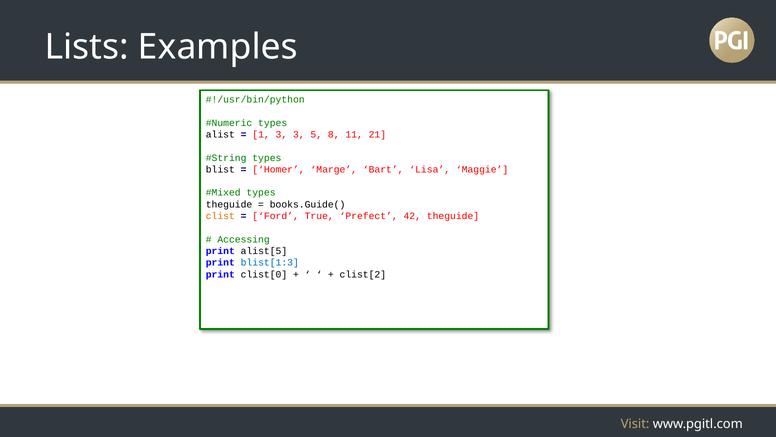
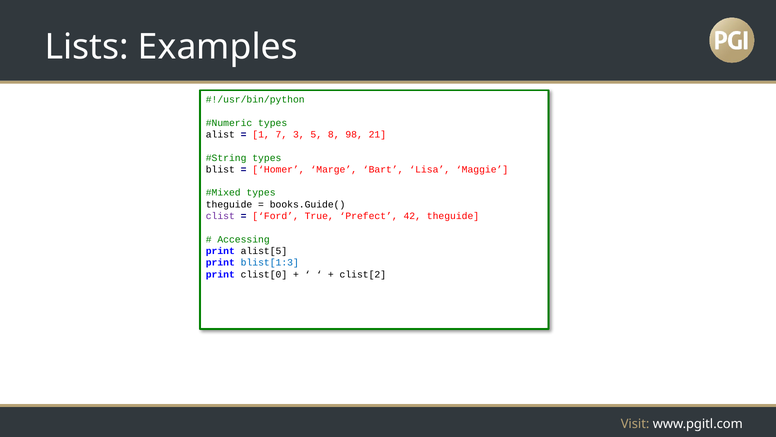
1 3: 3 -> 7 (281, 134)
11: 11 -> 98 (354, 134)
clist colour: orange -> purple (220, 216)
